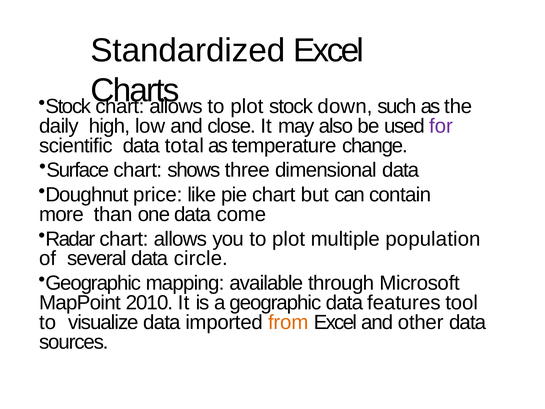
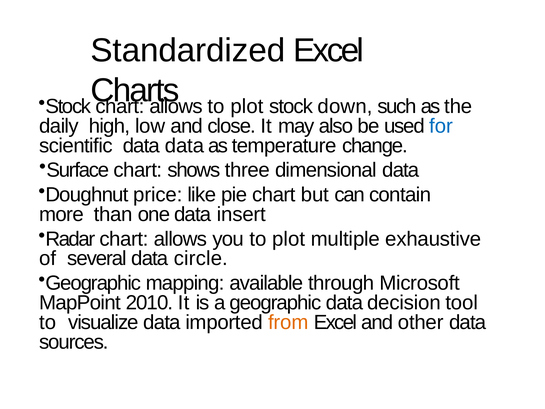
for colour: purple -> blue (441, 126)
data total: total -> data (185, 146)
come: come -> insert (241, 214)
population: population -> exhaustive (433, 239)
features: features -> decision (404, 303)
